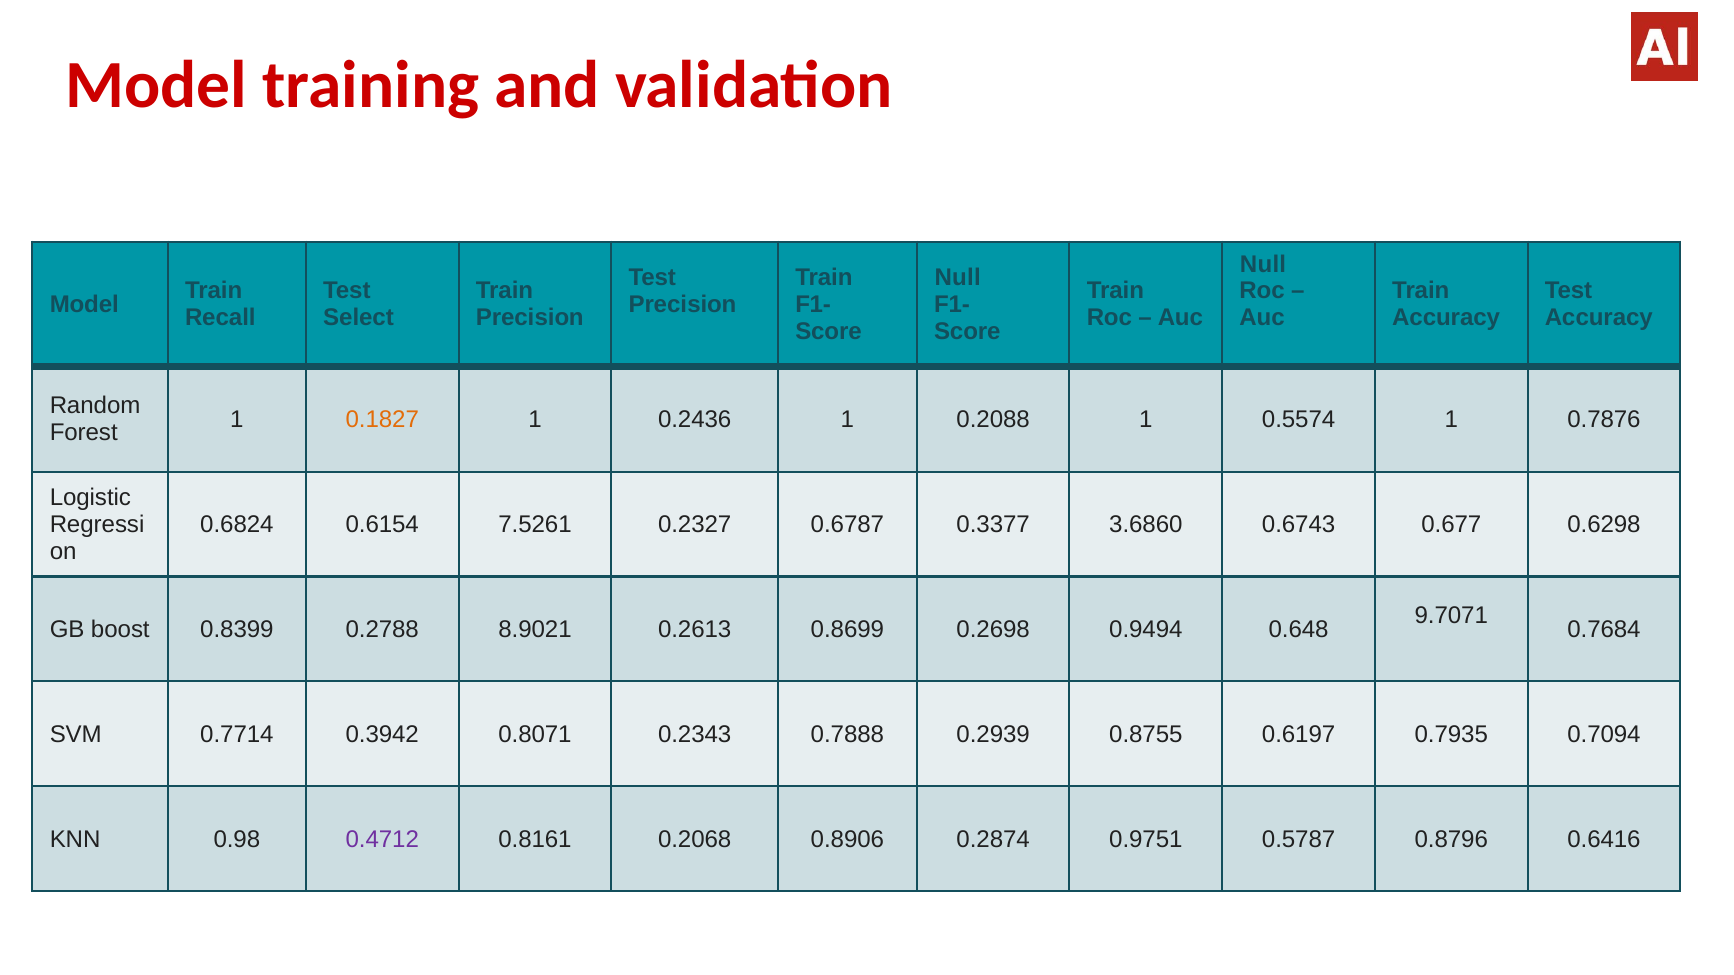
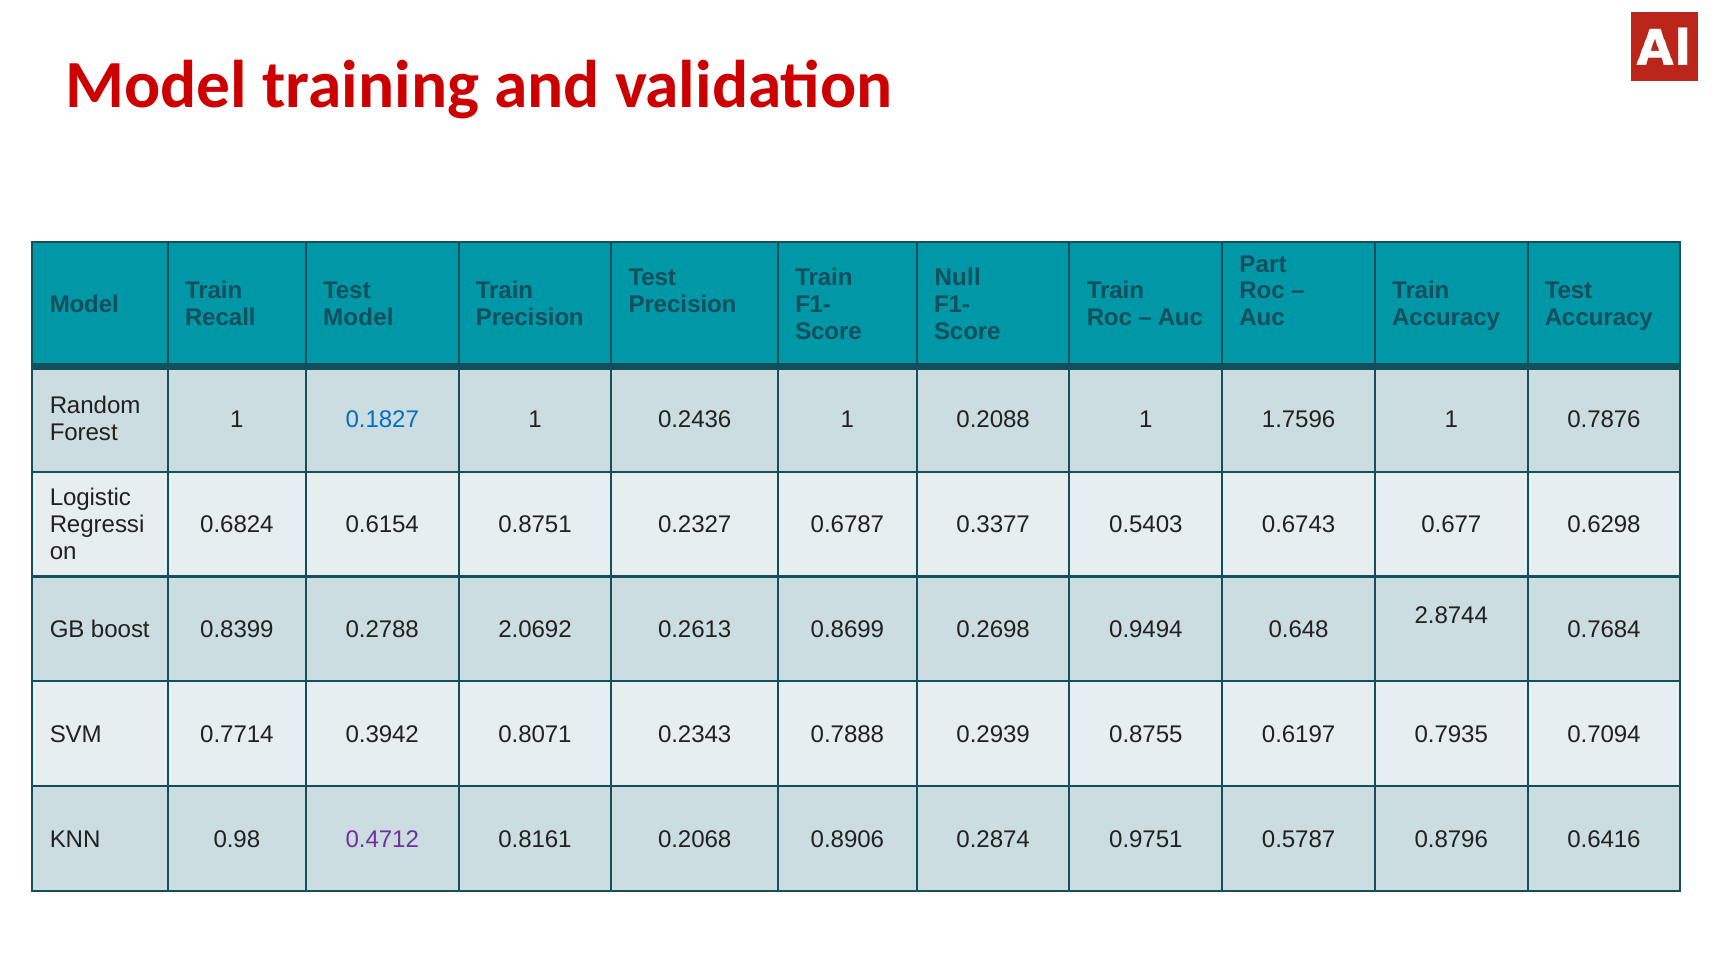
Null: Null -> Part (1263, 264)
Select: Select -> Model (358, 318)
0.1827 colour: orange -> blue (382, 420)
0.5574: 0.5574 -> 1.7596 (1299, 420)
7.5261: 7.5261 -> 0.8751 (535, 525)
3.6860: 3.6860 -> 0.5403 (1146, 525)
9.7071: 9.7071 -> 2.8744 (1451, 616)
8.9021: 8.9021 -> 2.0692 (535, 630)
